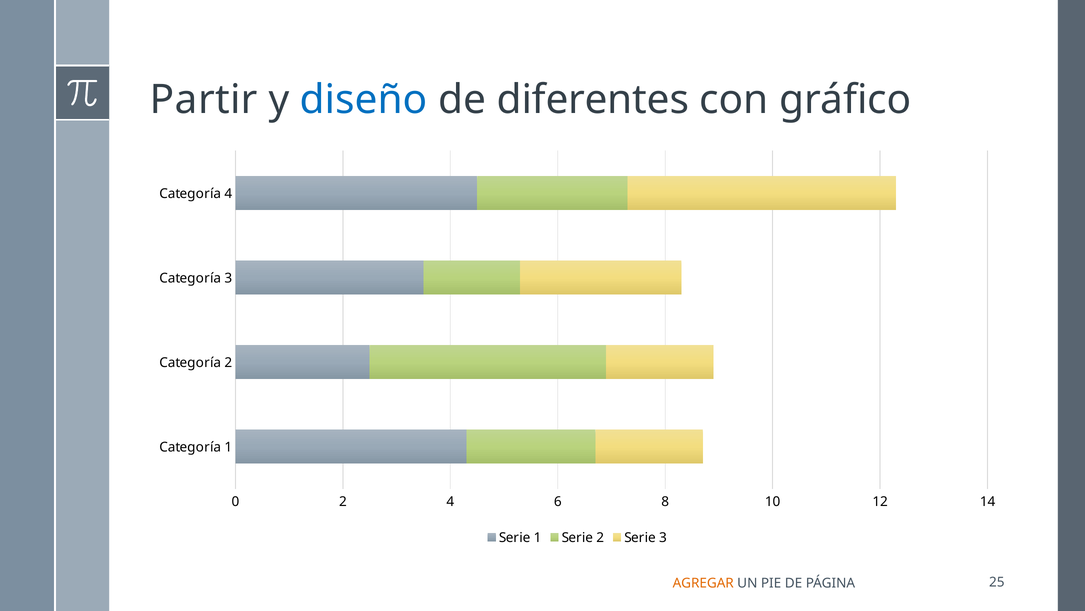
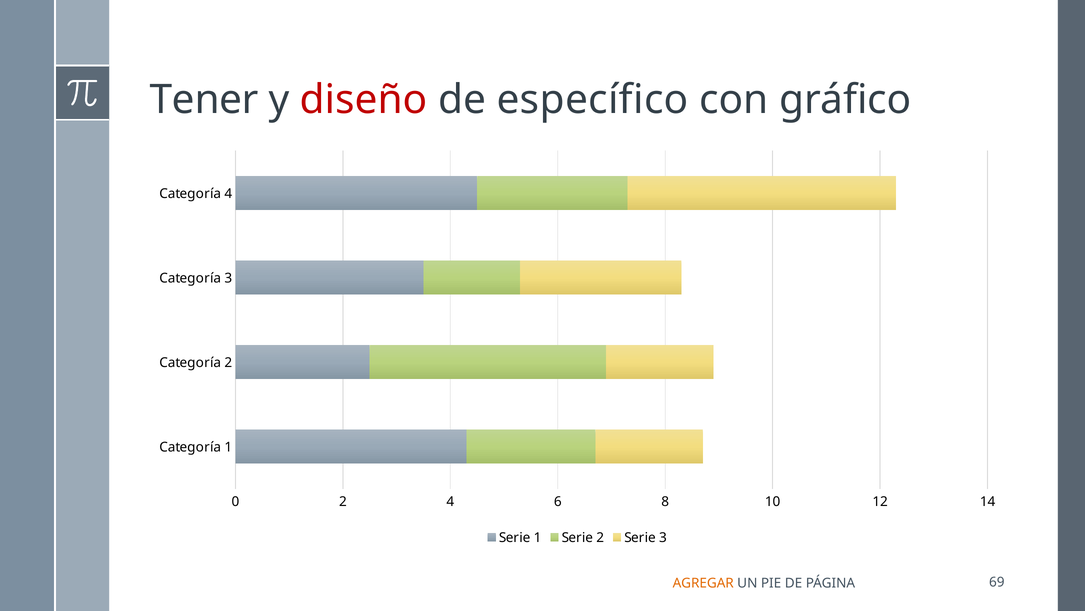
Partir: Partir -> Tener (204, 100)
diseño colour: blue -> red (364, 100)
diferentes: diferentes -> específico (593, 100)
25: 25 -> 69 (997, 582)
